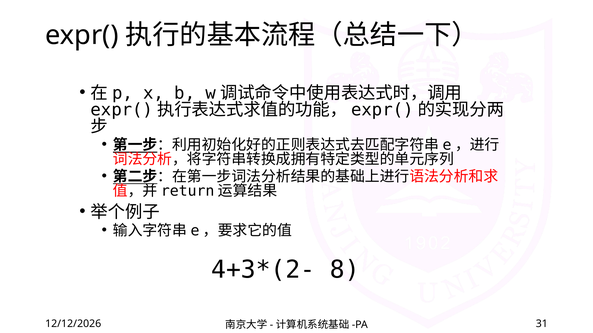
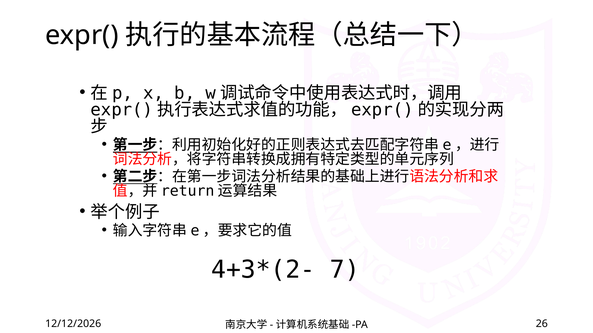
8: 8 -> 7 (345, 270)
31: 31 -> 26 (542, 324)
